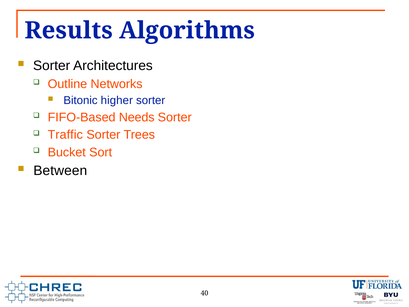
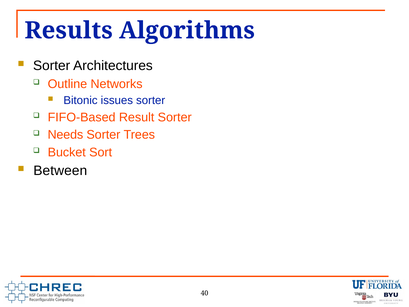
higher: higher -> issues (117, 100)
Needs: Needs -> Result (137, 117)
Traffic: Traffic -> Needs (65, 135)
